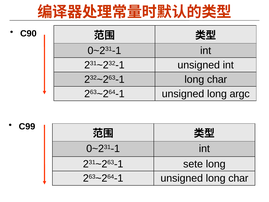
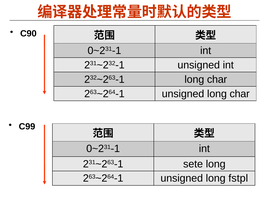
unsigned long argc: argc -> char (240, 94)
unsigned long char: char -> fstpl (238, 178)
